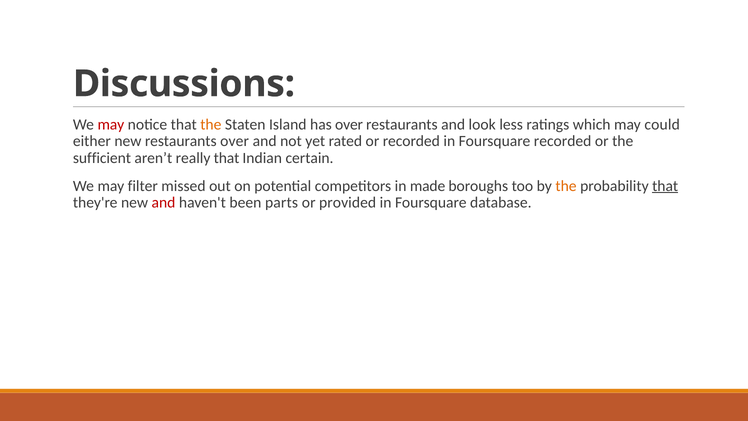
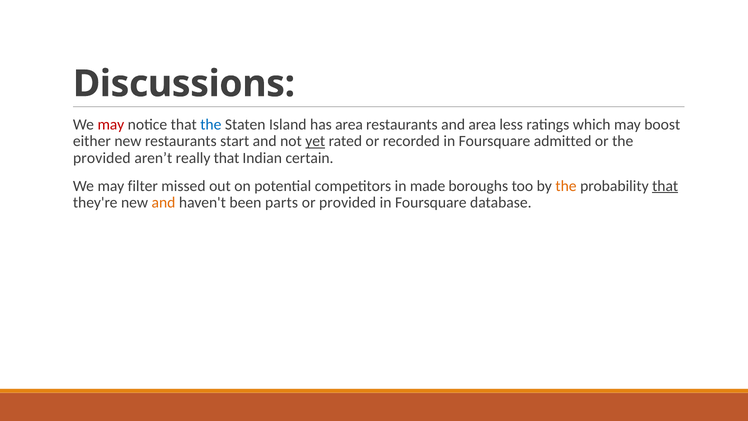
the colour: orange -> blue (211, 124)
has over: over -> area (349, 124)
and look: look -> area (482, 124)
could: could -> boost (662, 124)
restaurants over: over -> start (235, 141)
yet underline: none -> present (315, 141)
Foursquare recorded: recorded -> admitted (563, 141)
sufficient: sufficient -> provided (102, 158)
and colour: red -> orange (164, 203)
